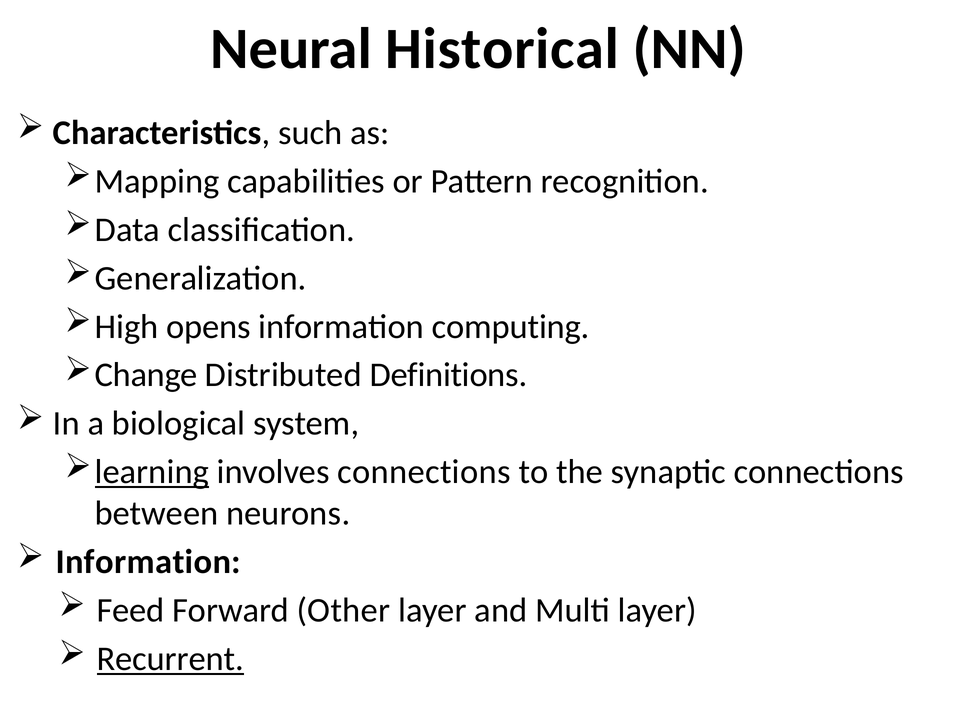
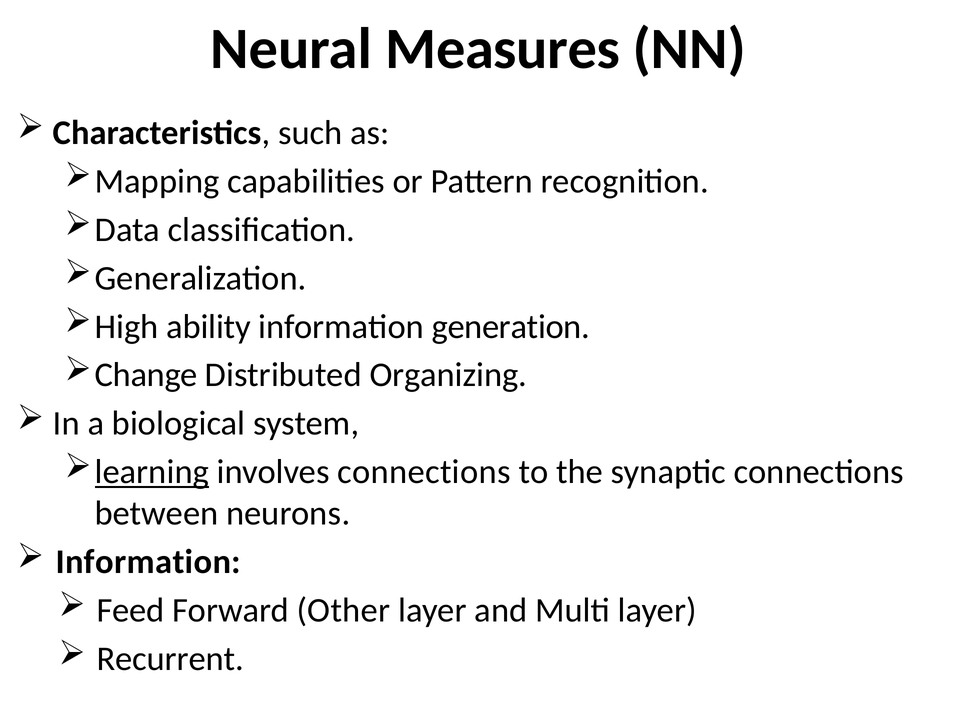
Historical: Historical -> Measures (503, 49)
opens: opens -> ability (209, 326)
computing: computing -> generation (511, 326)
Definitions: Definitions -> Organizing (448, 375)
Recurrent underline: present -> none (170, 659)
